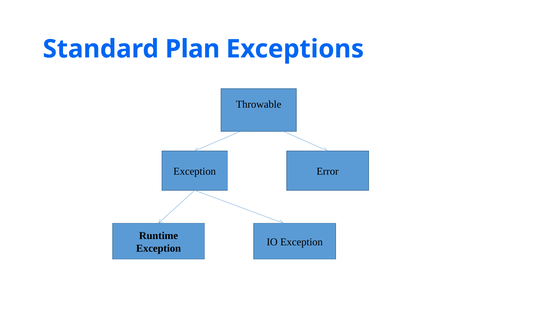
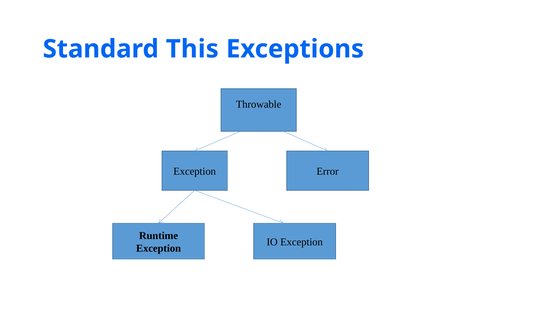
Plan: Plan -> This (192, 49)
